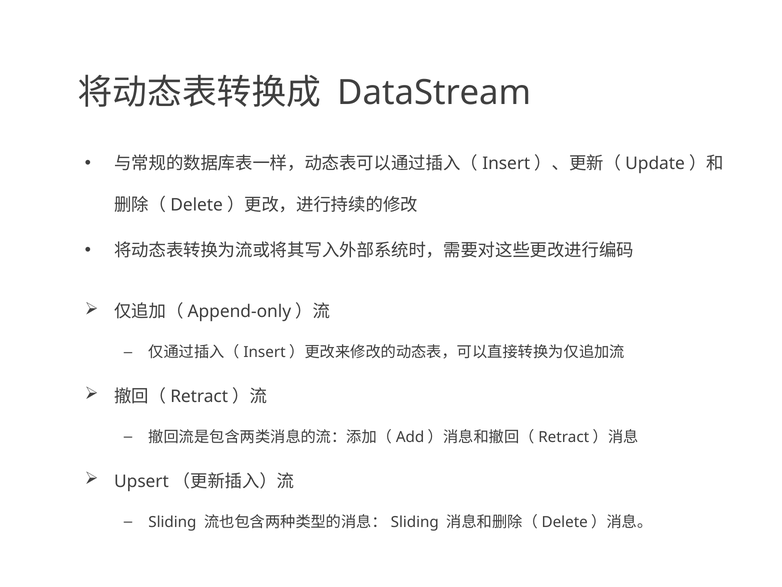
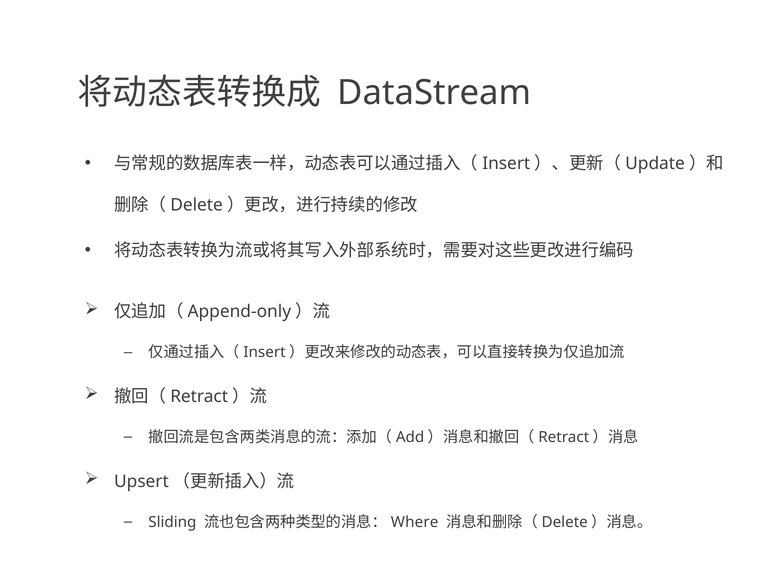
Sliding: Sliding -> Where (415, 522)
